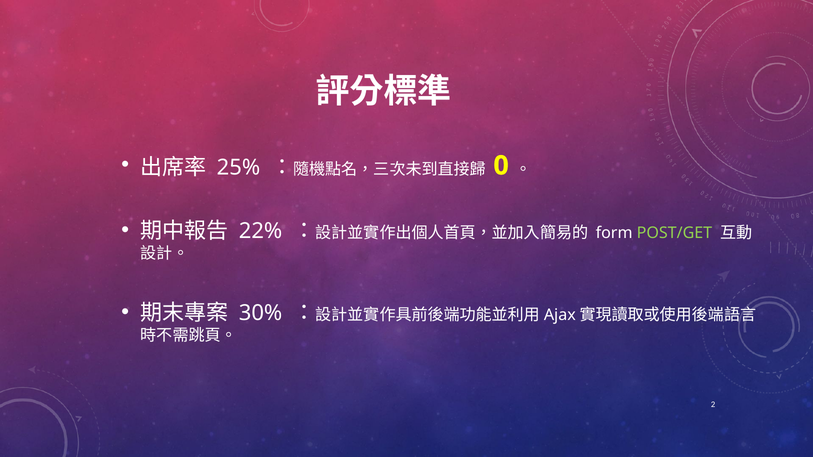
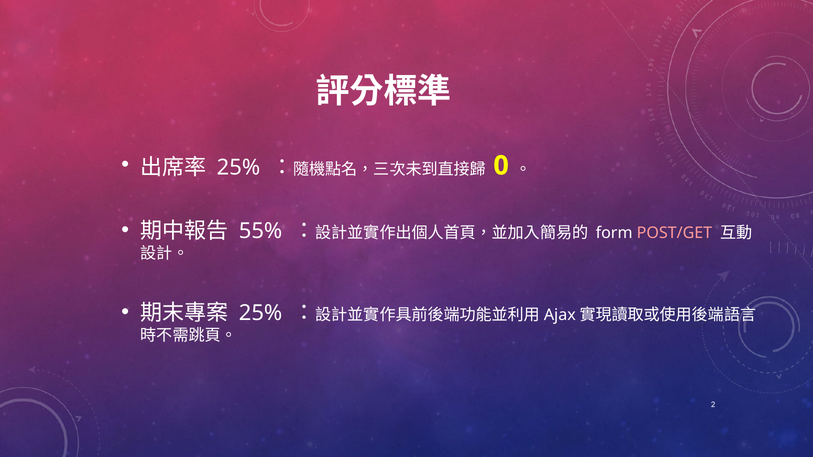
22%: 22% -> 55% (261, 231)
POST/GET colour: light green -> pink (674, 233)
30%: 30% -> 25% (261, 313)
